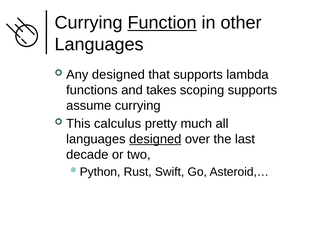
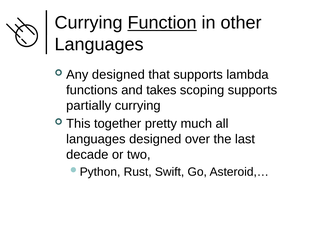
assume: assume -> partially (89, 105)
calculus: calculus -> together (118, 123)
designed underline: present -> none (155, 139)
